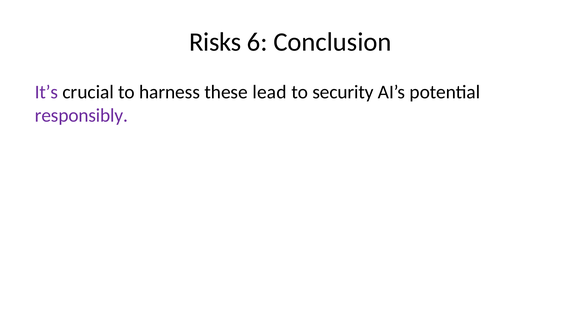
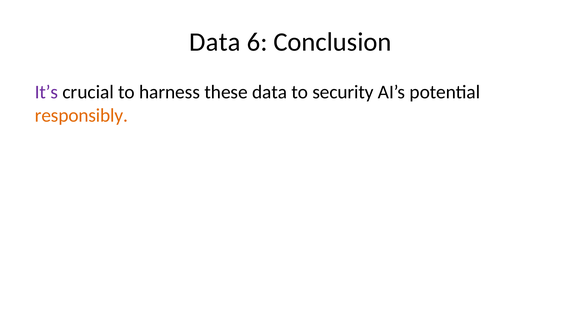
Risks: Risks -> Data (215, 42)
these lead: lead -> data (270, 92)
responsibly colour: purple -> orange (81, 115)
